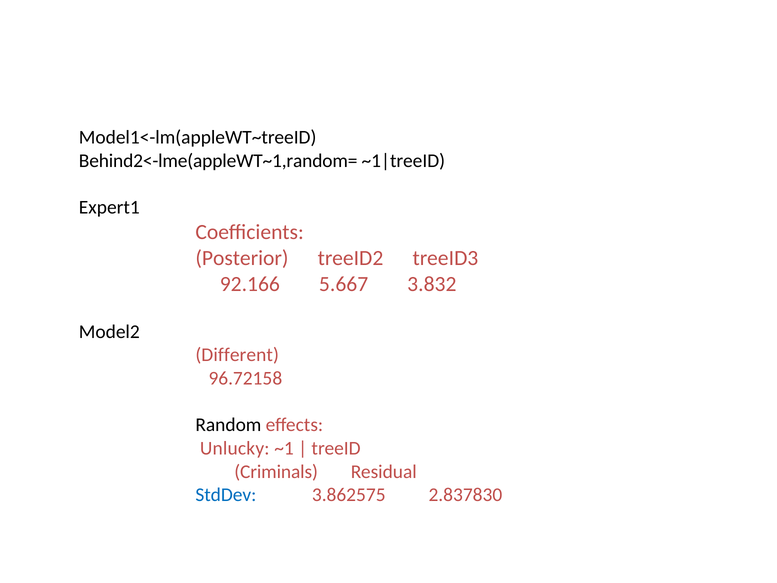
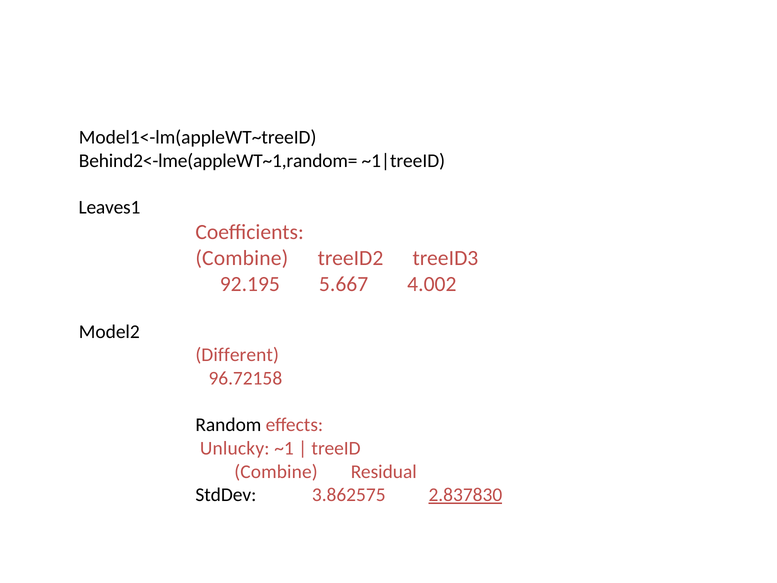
Expert1: Expert1 -> Leaves1 (109, 207)
Posterior: Posterior -> Combine (242, 258)
92.166: 92.166 -> 92.195 (250, 284)
3.832: 3.832 -> 4.002 (432, 284)
Criminals: Criminals -> Combine (276, 471)
StdDev colour: blue -> black (226, 495)
2.837830 underline: none -> present (465, 495)
